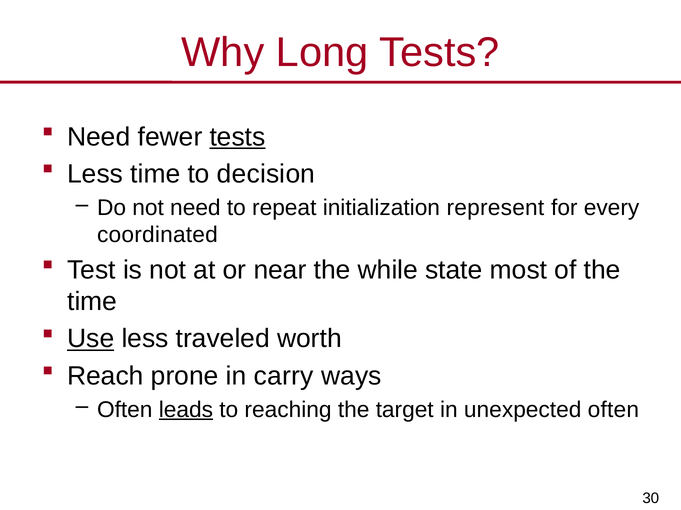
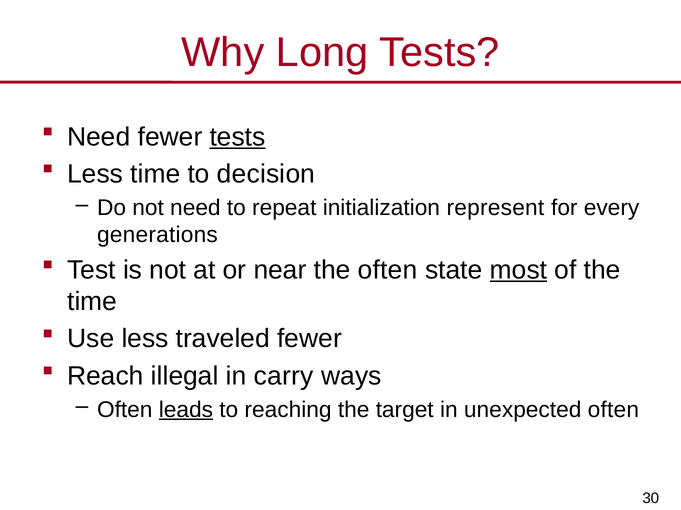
coordinated: coordinated -> generations (157, 235)
the while: while -> often (388, 270)
most underline: none -> present (518, 270)
Use underline: present -> none (91, 339)
traveled worth: worth -> fewer (309, 339)
prone: prone -> illegal (185, 376)
